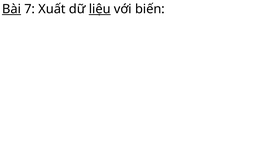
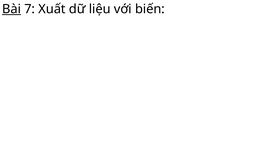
liệu underline: present -> none (100, 9)
